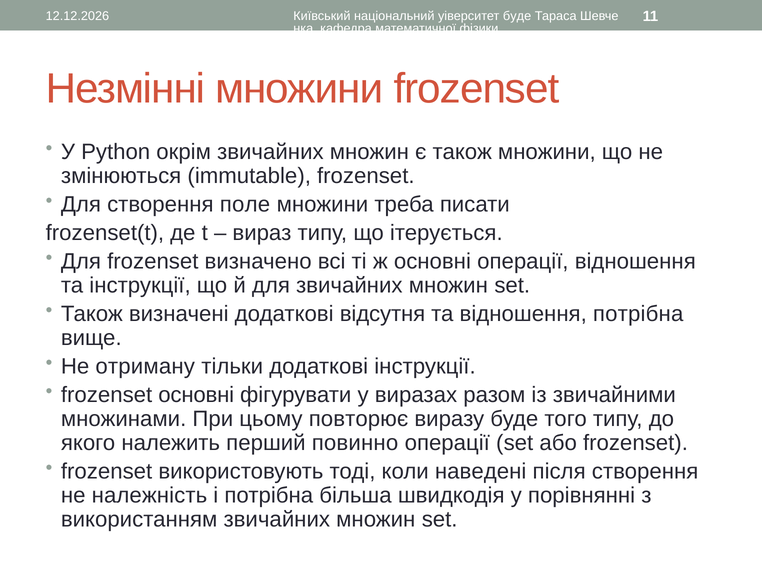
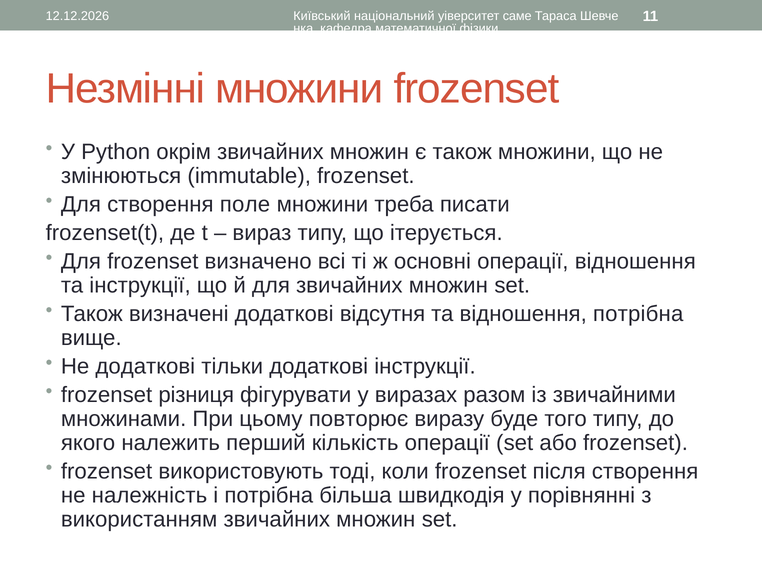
уіверситет буде: буде -> саме (517, 16)
Не отриману: отриману -> додаткові (145, 367)
frozenset основні: основні -> різниця (196, 395)
повинно: повинно -> кількість (355, 443)
коли наведені: наведені -> frozenset (481, 472)
